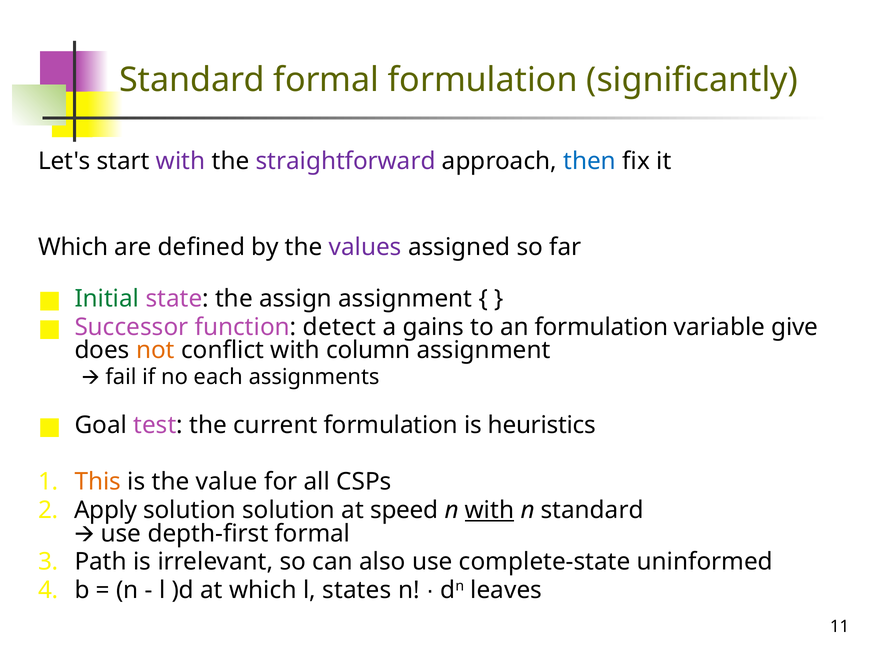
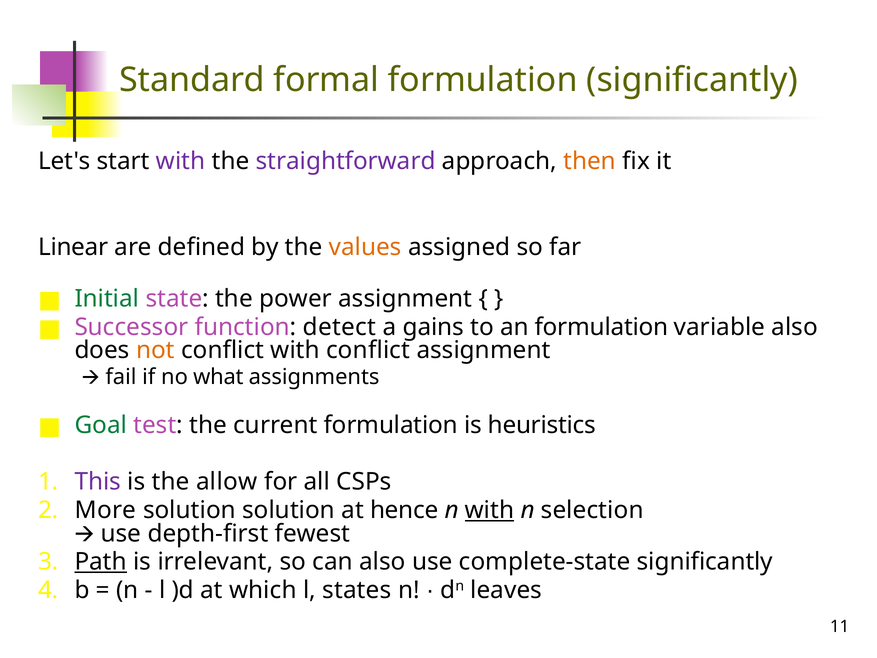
then colour: blue -> orange (590, 161)
Which: Which -> Linear (73, 247)
values colour: purple -> orange (365, 247)
assign: assign -> power (296, 299)
variable give: give -> also (795, 327)
with column: column -> conflict (368, 350)
each: each -> what (218, 377)
Goal colour: black -> green (101, 425)
This colour: orange -> purple (98, 482)
value: value -> allow (227, 482)
Apply: Apply -> More (105, 510)
speed: speed -> hence (404, 510)
n standard: standard -> selection (592, 510)
depth-first formal: formal -> fewest (312, 533)
Path underline: none -> present (101, 562)
complete-state uninformed: uninformed -> significantly (705, 562)
